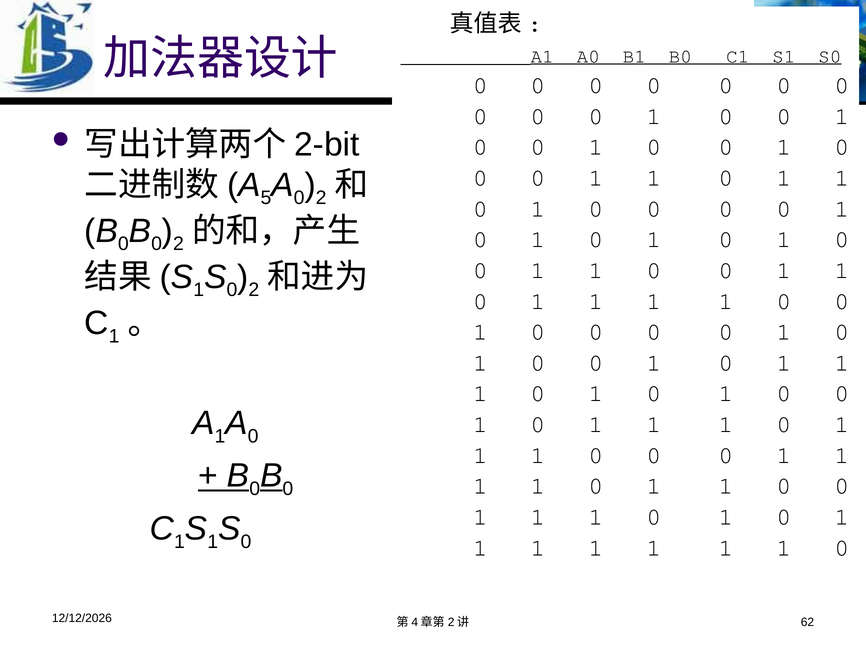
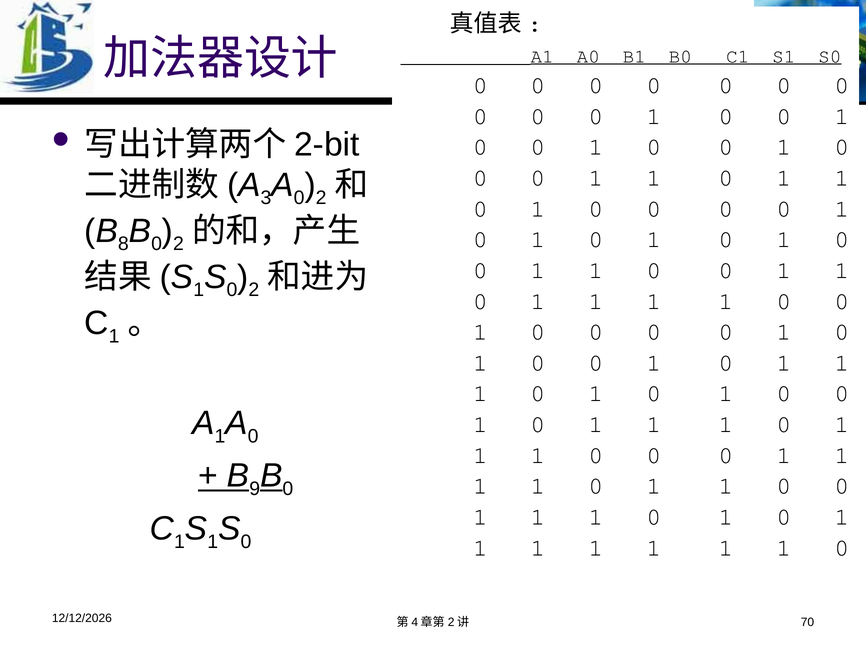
5: 5 -> 3 (266, 198)
0: 0 -> 8 (123, 244)
0: 0 -> 9 (255, 489)
62: 62 -> 70 (807, 622)
